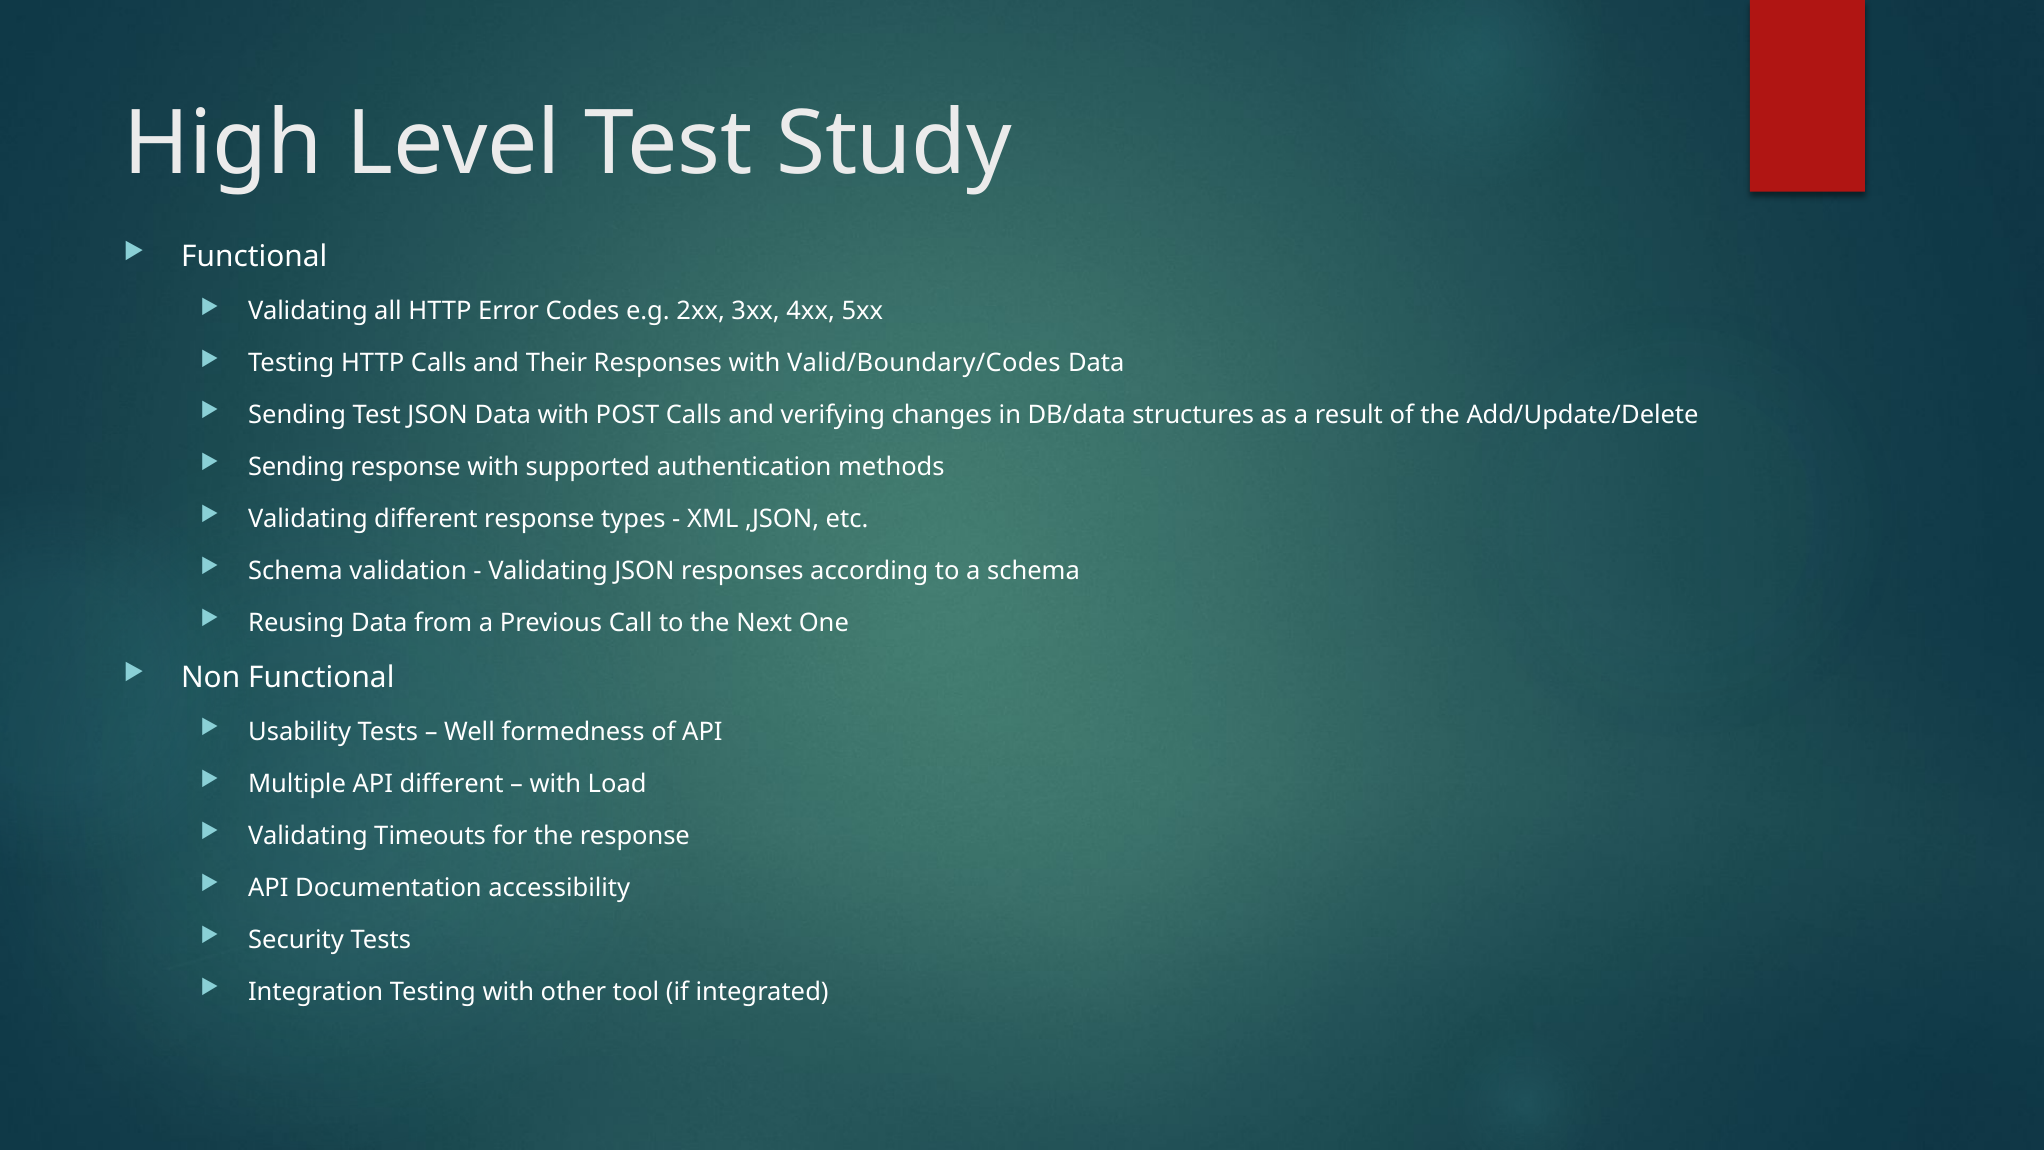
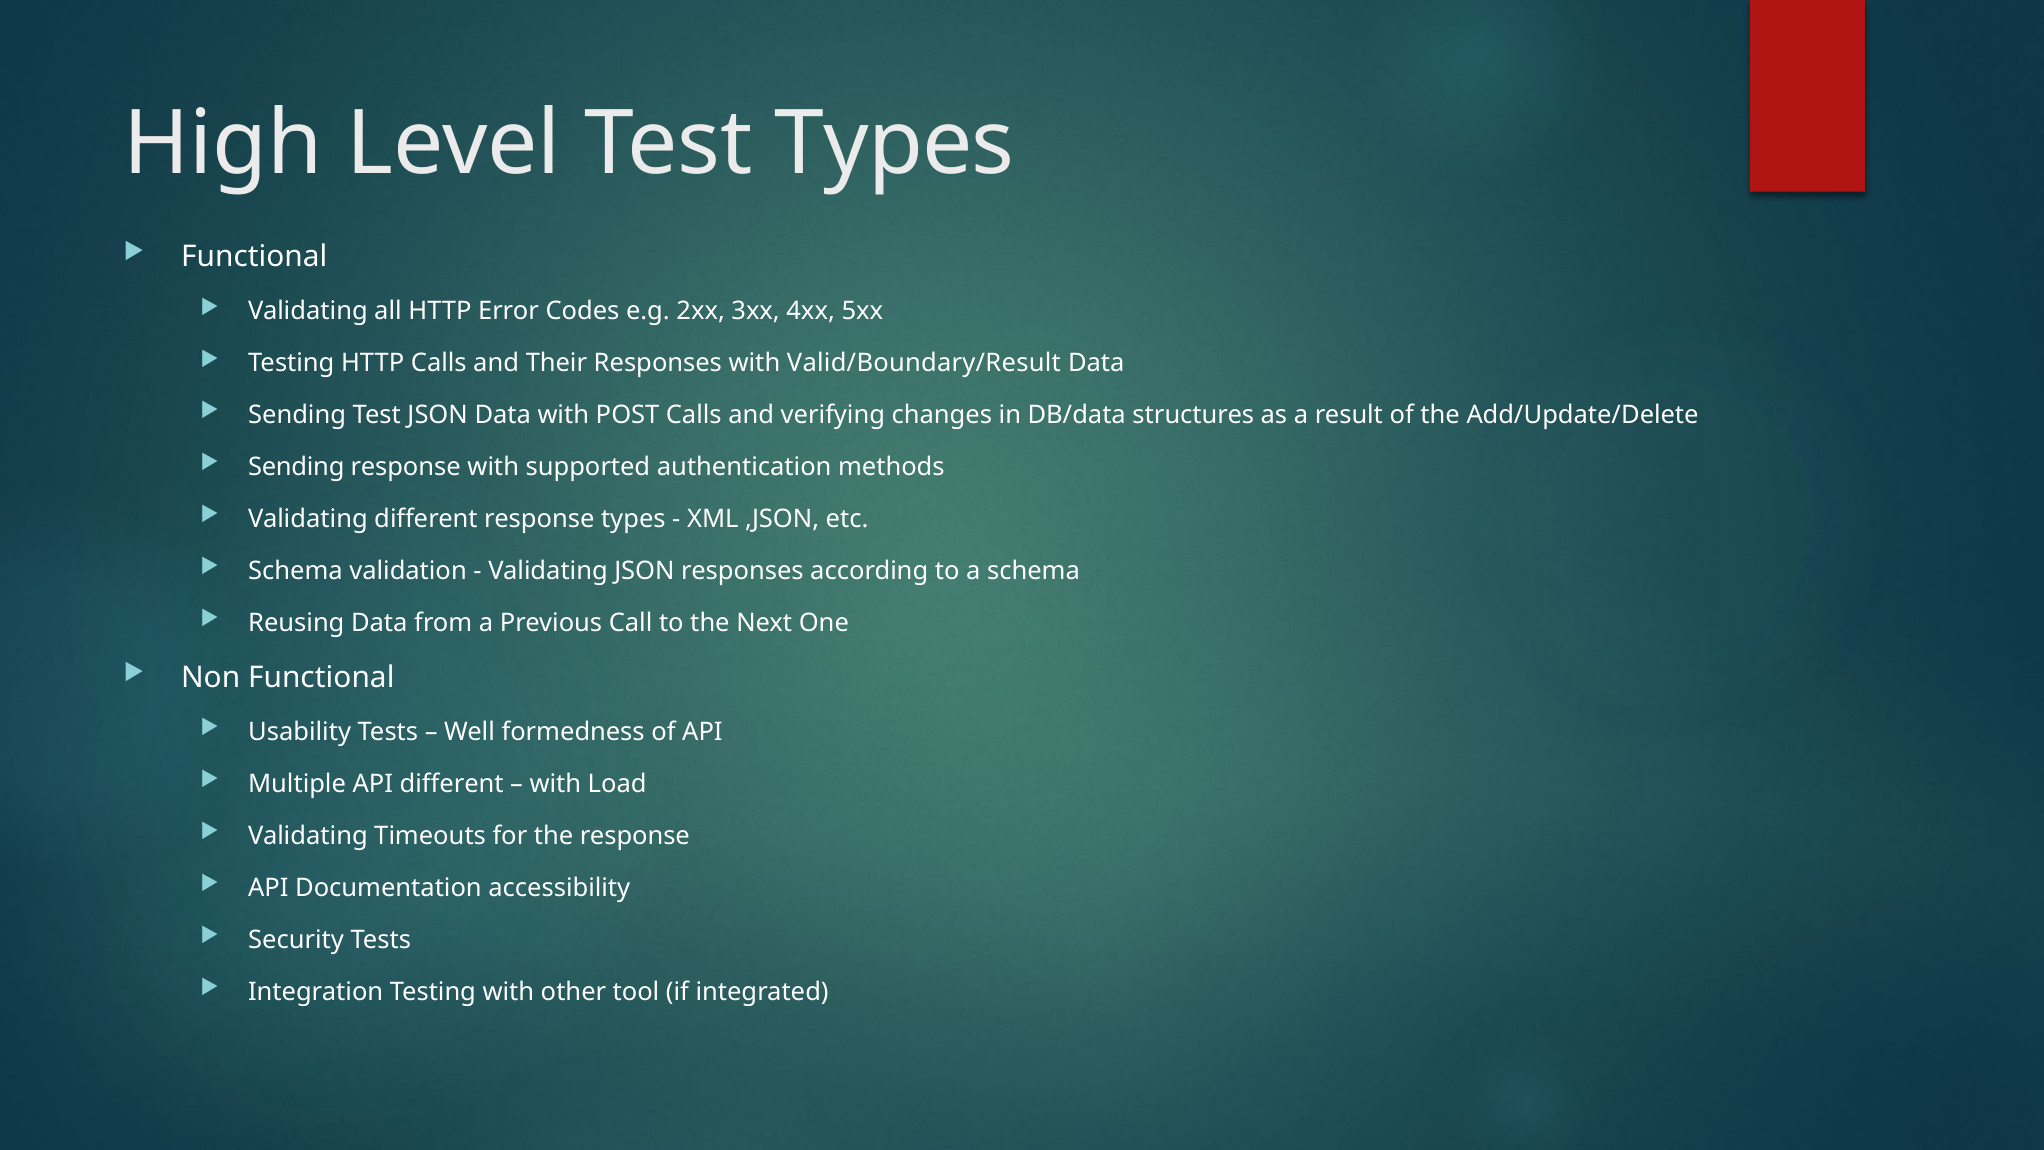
Test Study: Study -> Types (895, 144)
Valid/Boundary/Codes: Valid/Boundary/Codes -> Valid/Boundary/Result (924, 363)
